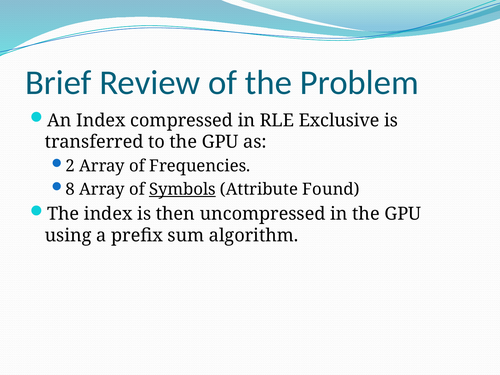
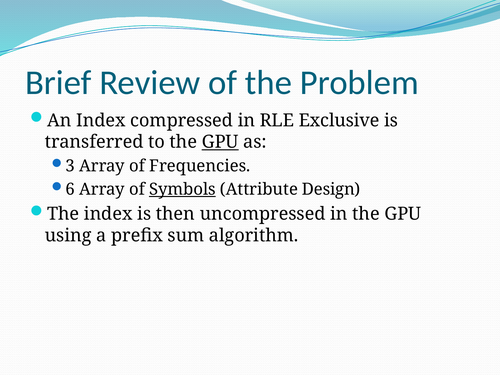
GPU underline: none -> present (220, 142)
2: 2 -> 3 (70, 166)
8: 8 -> 6 (70, 189)
Found: Found -> Design (331, 189)
